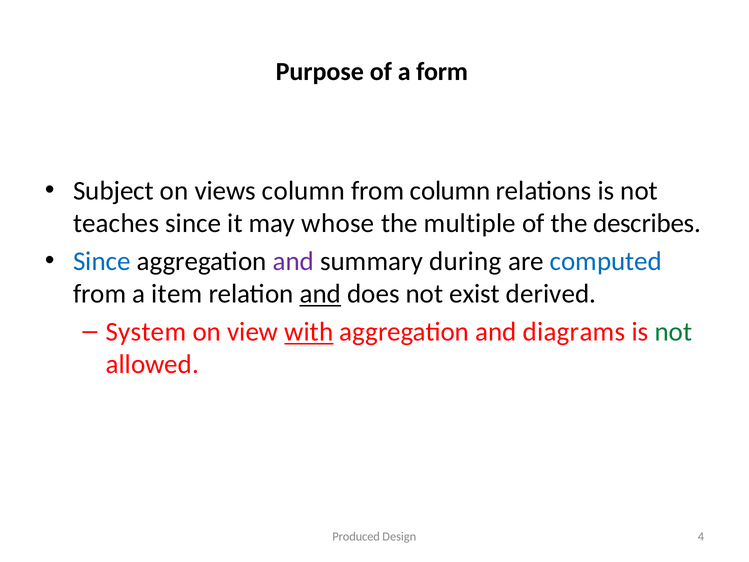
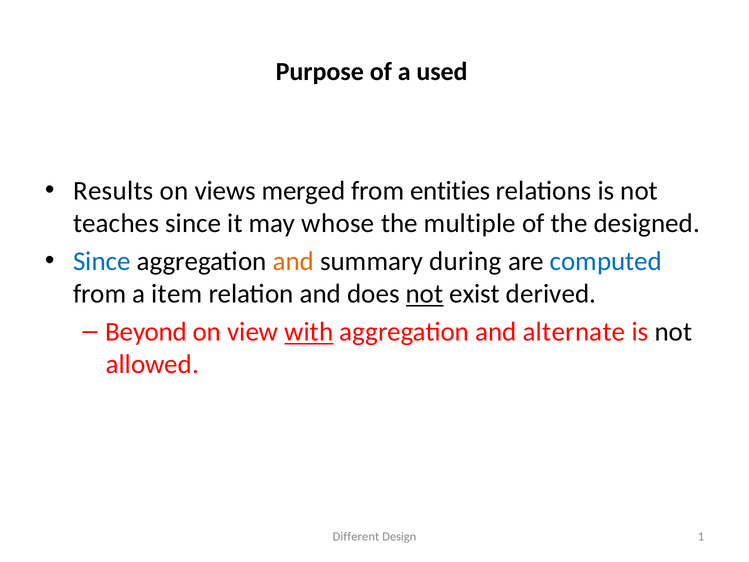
form: form -> used (442, 72)
Subject: Subject -> Results (113, 191)
views column: column -> merged (304, 191)
from column: column -> entities (450, 191)
describes: describes -> designed (647, 223)
and colour: purple -> orange (293, 261)
and underline: present -> none (320, 294)
not underline: none -> present (425, 294)
System: System -> Beyond (146, 332)
diagrams: diagrams -> alternate (574, 332)
not colour: green -> black (673, 332)
Produced: Produced -> Different (356, 536)
4: 4 -> 1 (701, 536)
